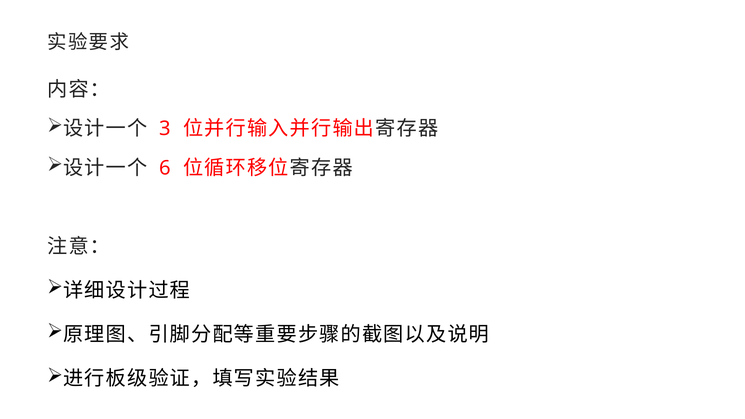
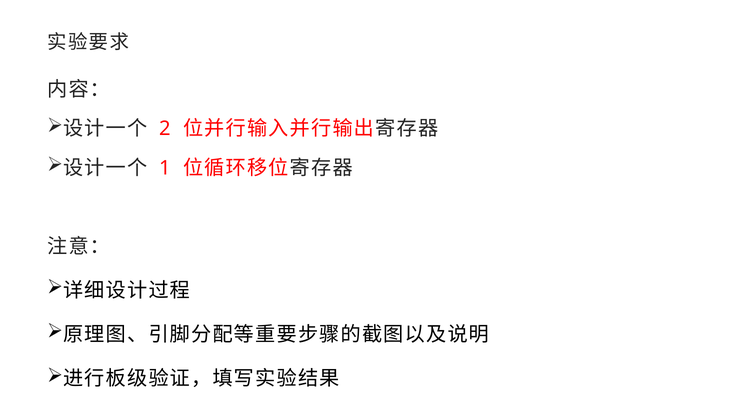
3: 3 -> 2 (165, 129)
6: 6 -> 1 (165, 168)
